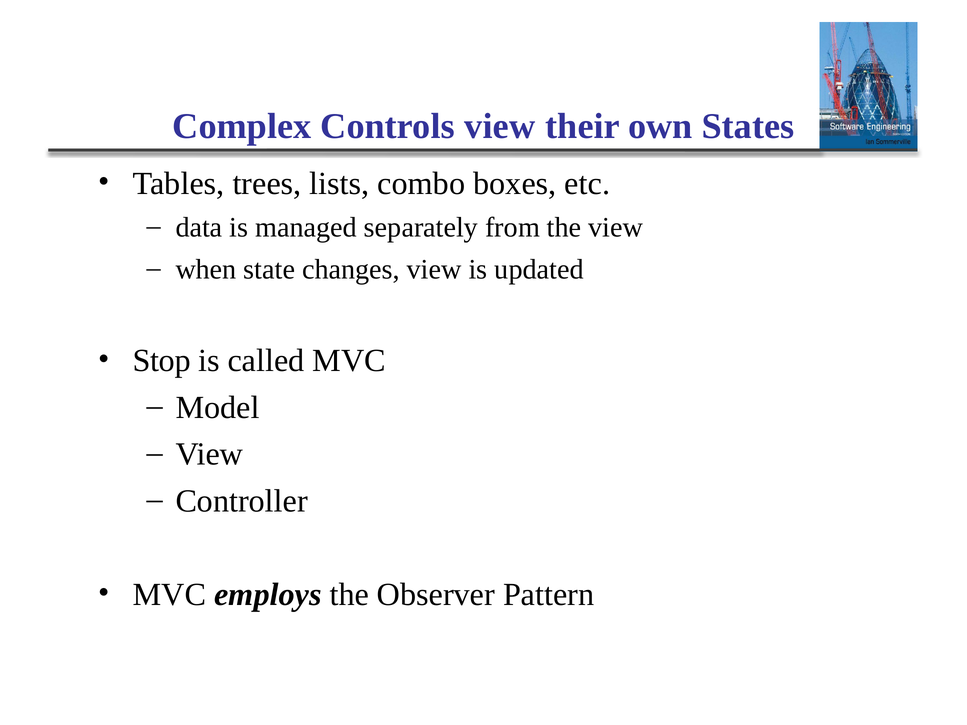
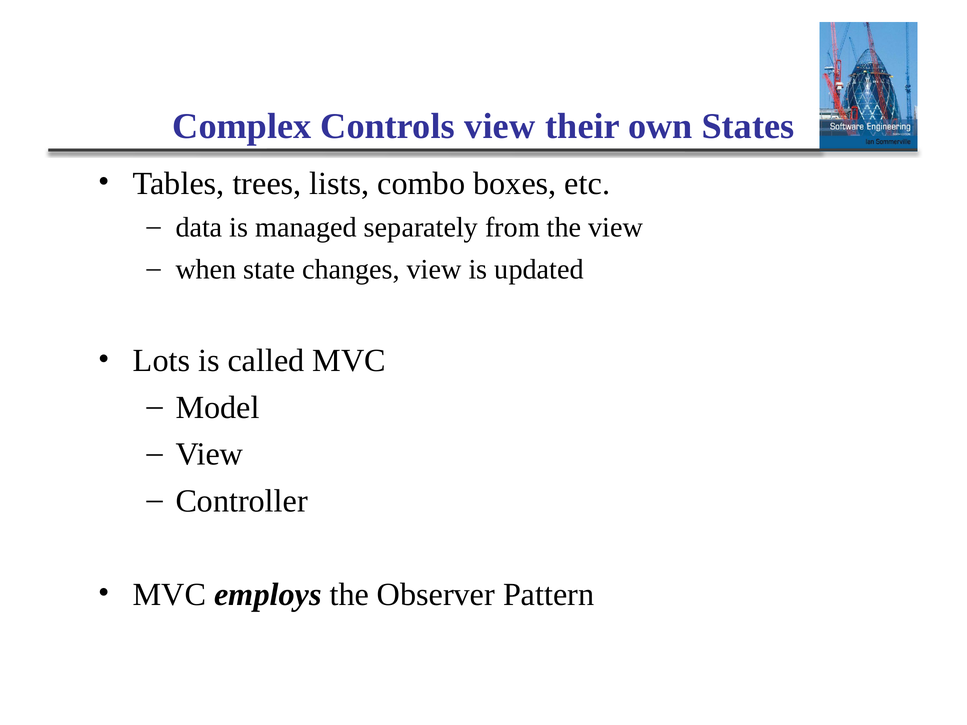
Stop: Stop -> Lots (161, 361)
